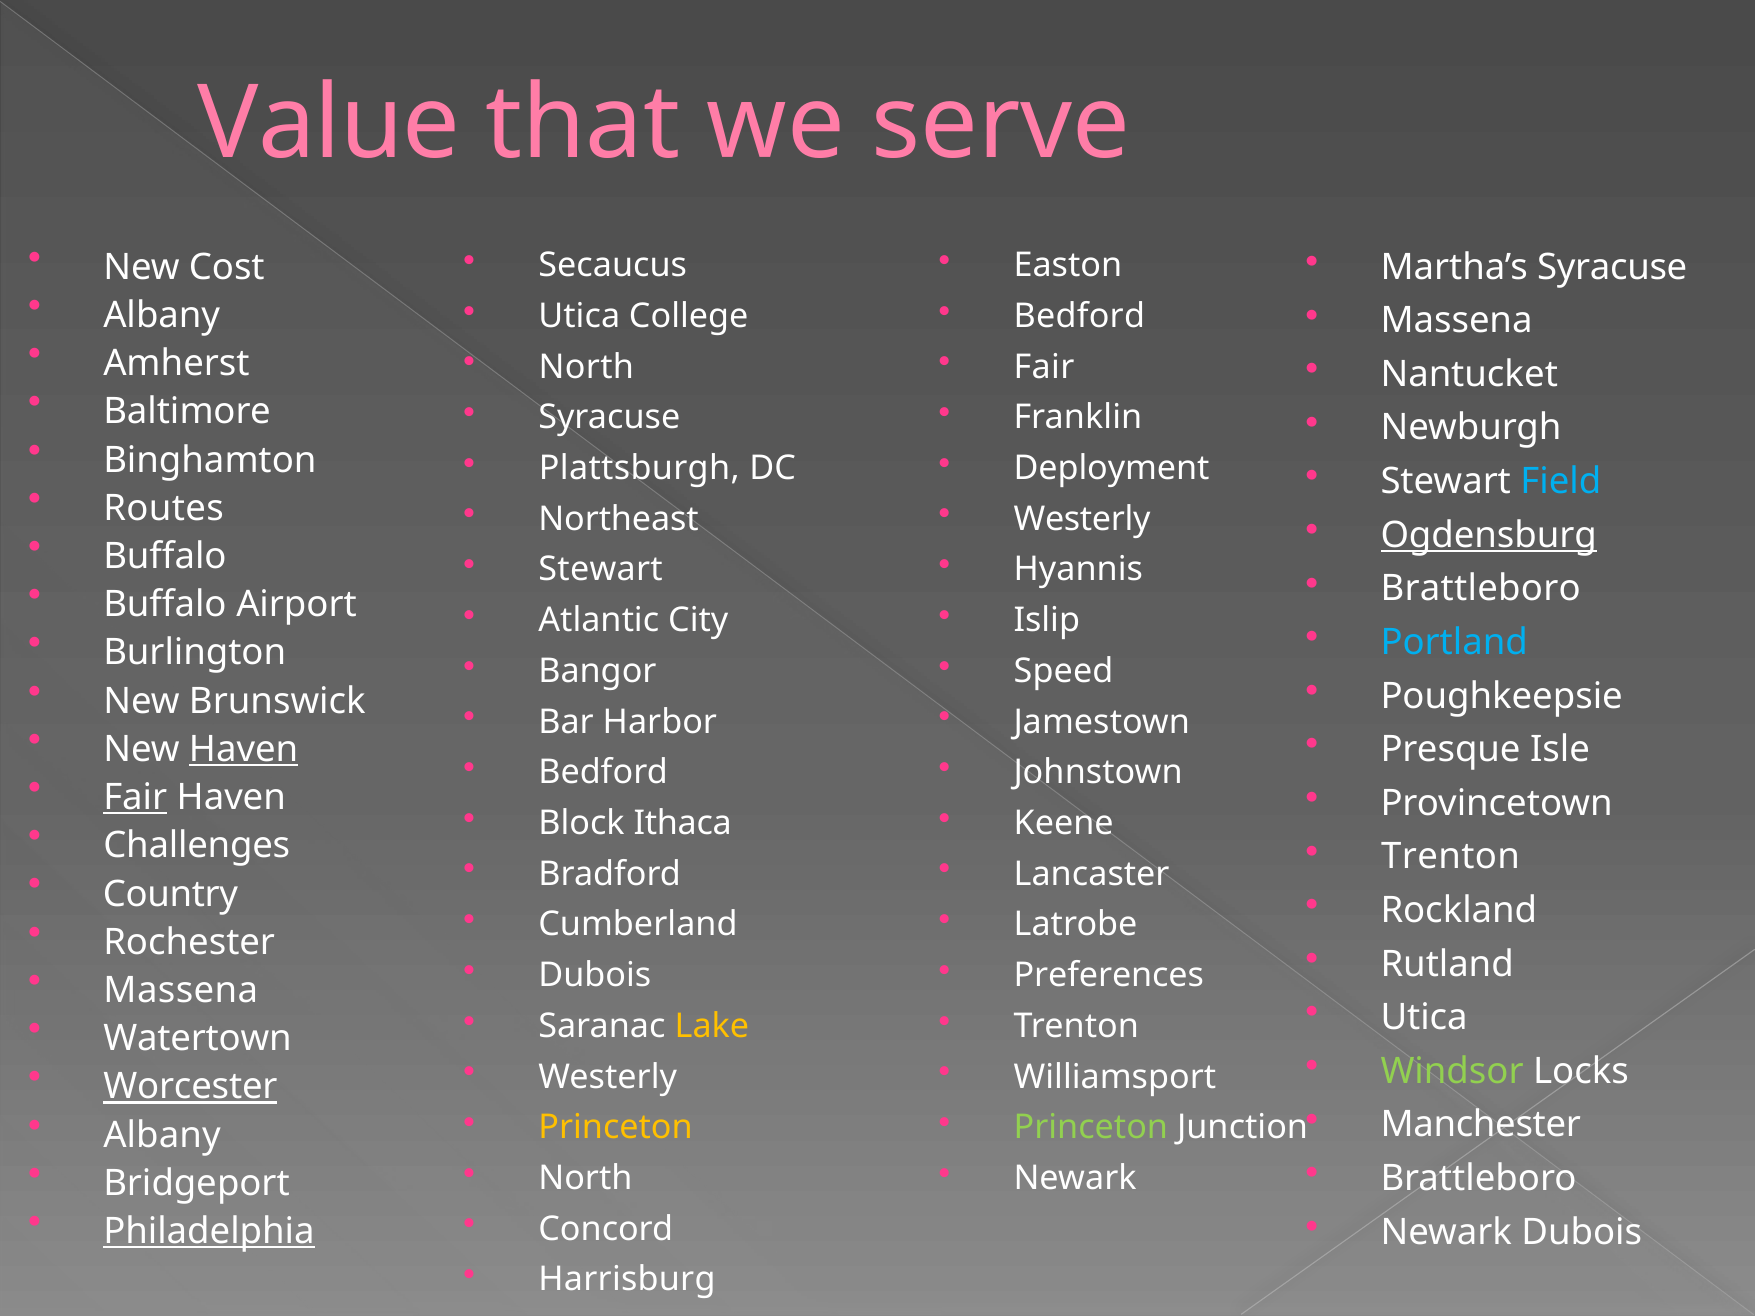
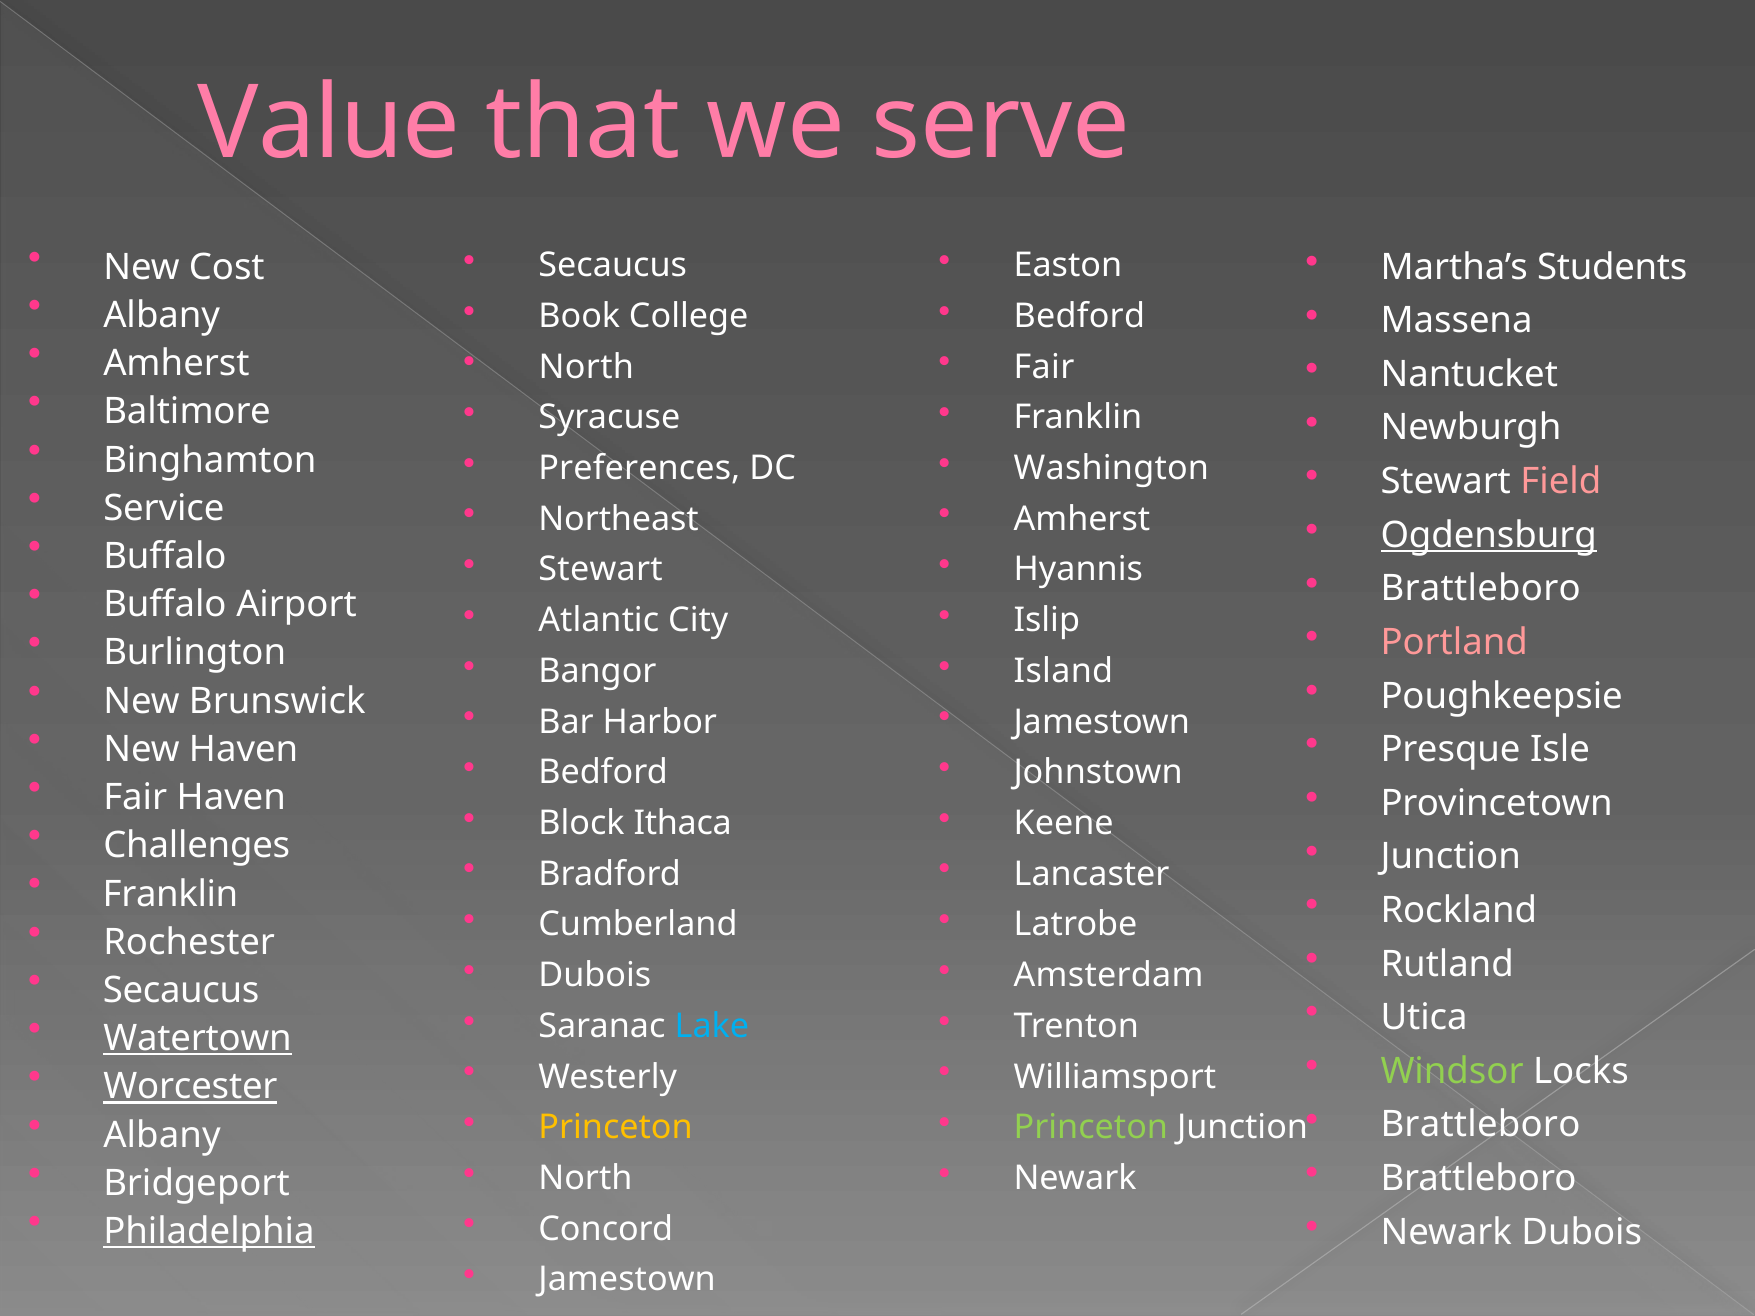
Martha’s Syracuse: Syracuse -> Students (1612, 267)
Utica: Utica -> Book (579, 316)
Plattsburgh: Plattsburgh -> Preferences (639, 468)
Deployment: Deployment -> Washington (1111, 468)
Field colour: light blue -> pink (1561, 482)
Routes: Routes -> Service (164, 508)
Westerly: Westerly -> Amherst (1082, 519)
Portland colour: light blue -> pink (1454, 642)
Speed: Speed -> Island (1063, 671)
Haven underline: present -> none (244, 749)
Fair underline: present -> none (135, 798)
Trenton: Trenton -> Junction (1451, 857)
Country: Country -> Franklin (171, 894)
Preferences: Preferences -> Amsterdam (1109, 976)
Massena: Massena -> Secaucus (181, 991)
Lake colour: yellow -> light blue (712, 1026)
Watertown underline: none -> present (198, 1039)
Manchester: Manchester -> Brattleboro (1480, 1125)
Harrisburg: Harrisburg -> Jamestown (627, 1280)
